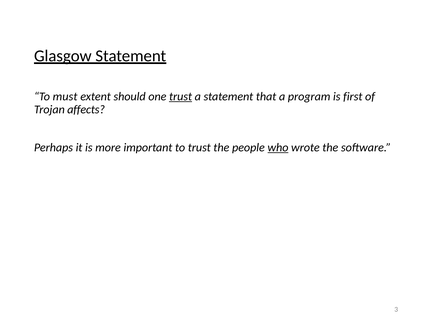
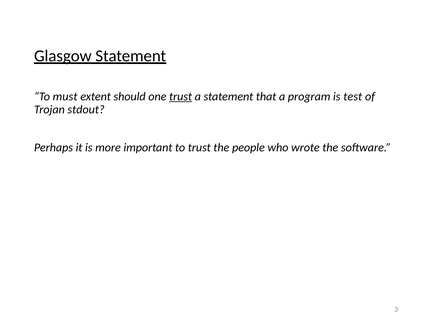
first: first -> test (353, 97)
affects: affects -> stdout (86, 110)
who underline: present -> none (278, 148)
